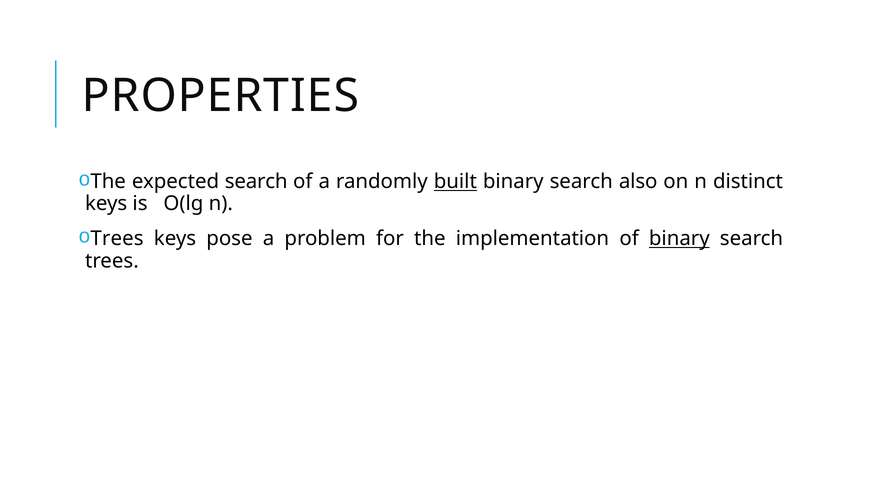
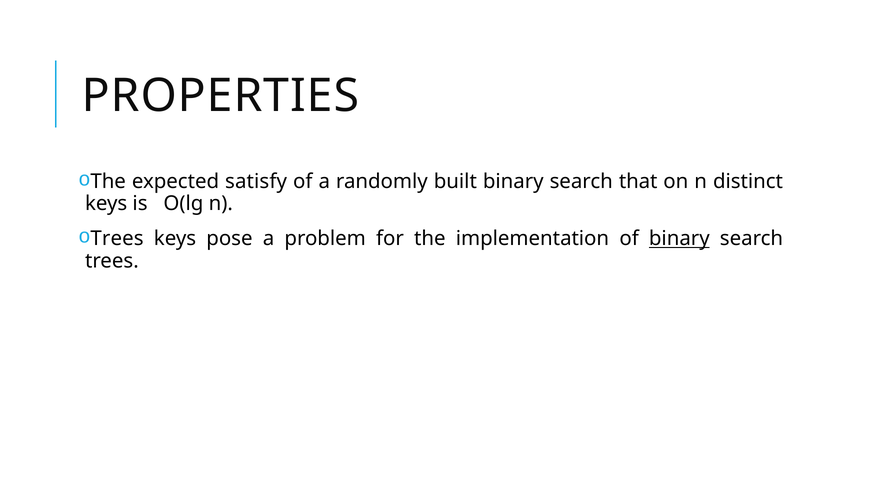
expected search: search -> satisfy (256, 182)
built underline: present -> none (455, 182)
also: also -> that (638, 182)
